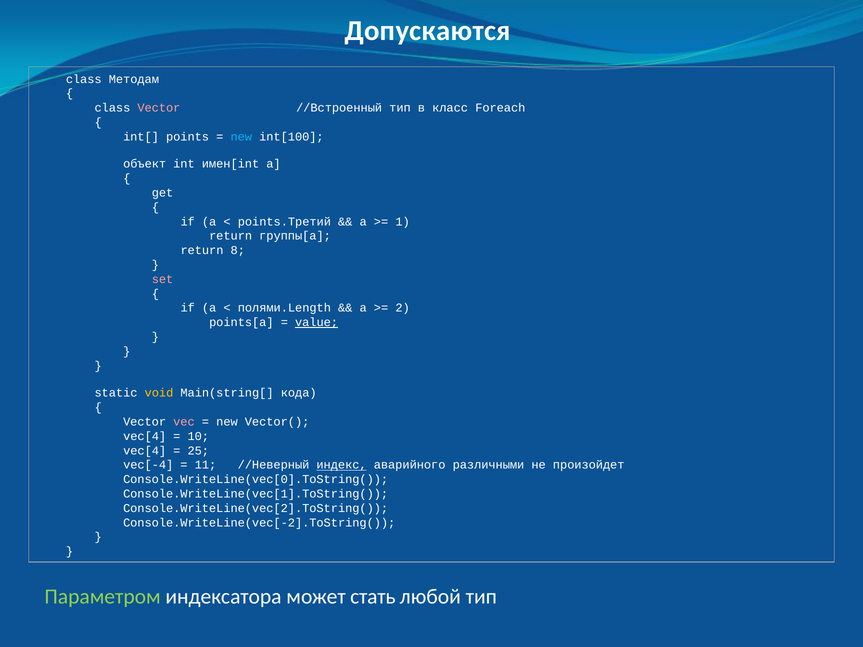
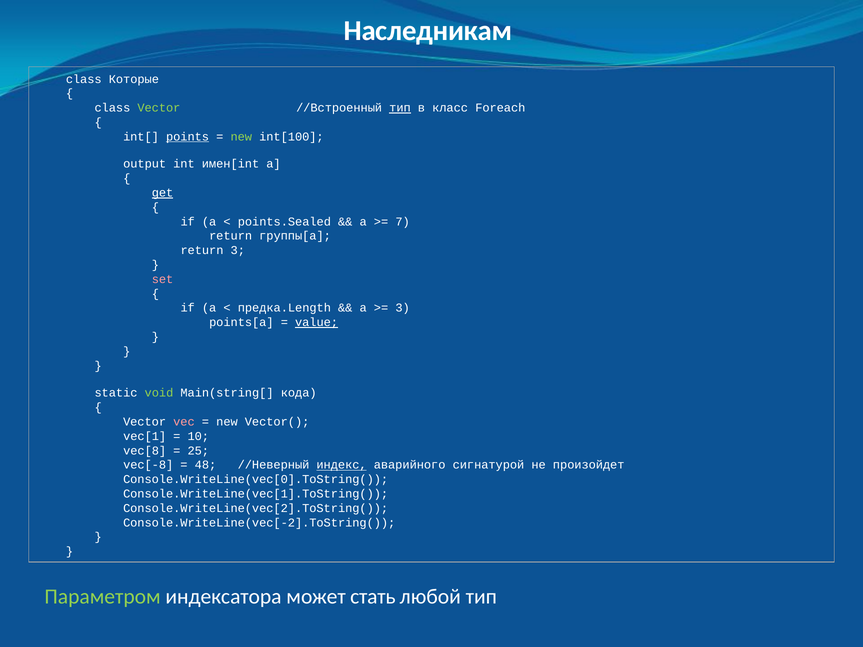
Допускаются: Допускаются -> Наследникам (428, 31)
Методам: Методам -> Которые (134, 79)
Vector colour: pink -> light green (159, 108)
тип underline: none -> present (400, 108)
points underline: none -> present (188, 137)
new colour: light blue -> light green (241, 137)
объект: объект -> output (145, 164)
get underline: none -> present (163, 193)
points.Третий: points.Третий -> points.Sealed (284, 222)
1: 1 -> 7 (403, 222)
return 8: 8 -> 3 (238, 251)
полями.Length: полями.Length -> предка.Length (284, 308)
2: 2 -> 3 (403, 308)
void colour: yellow -> light green (159, 393)
vec[4: vec[4 -> vec[1 (145, 436)
vec[4: vec[4 -> vec[8 (145, 451)
vec[-4: vec[-4 -> vec[-8 (148, 465)
11: 11 -> 48 (205, 465)
различными: различными -> сигнатурой (488, 465)
